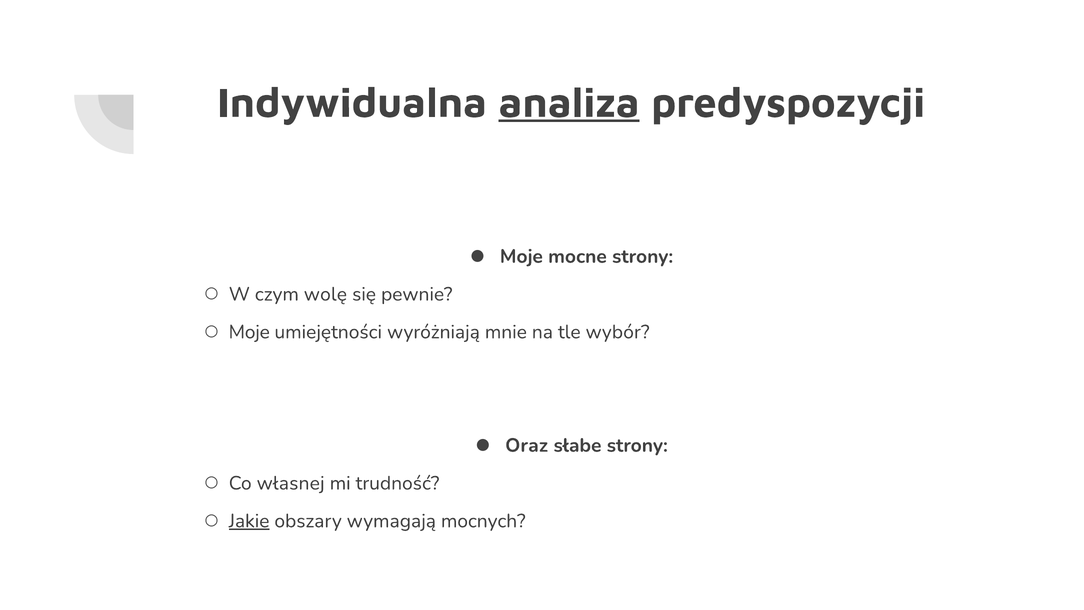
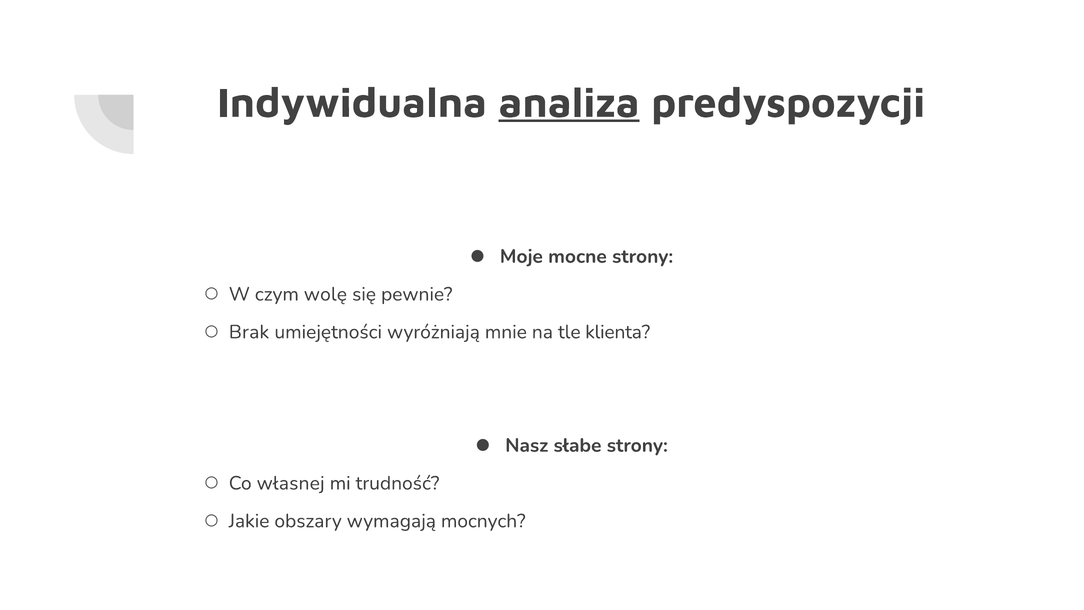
Moje: Moje -> Brak (249, 332)
wybór: wybór -> klienta (618, 332)
Oraz: Oraz -> Nasz (527, 445)
Jakie underline: present -> none (249, 521)
